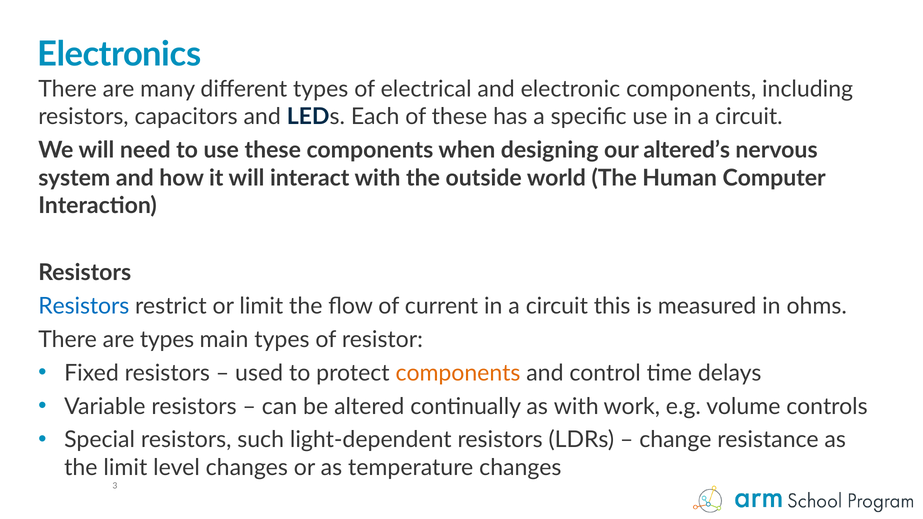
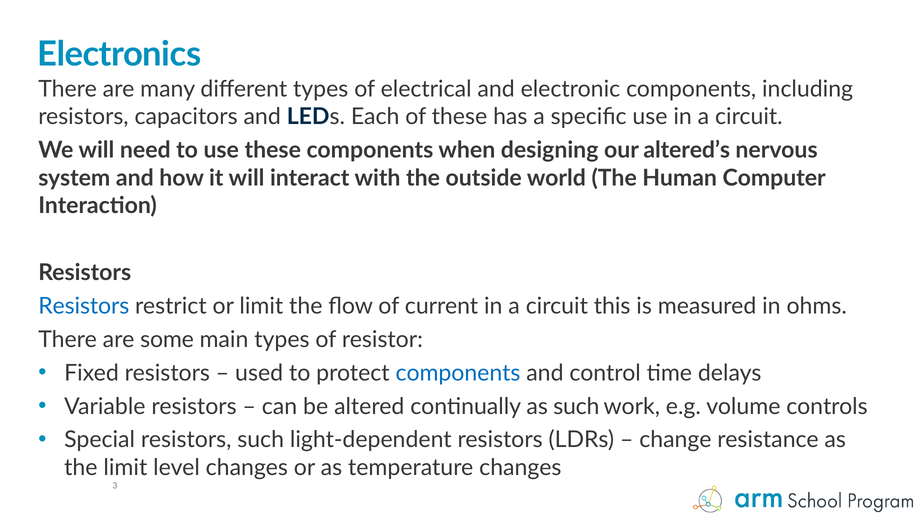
are types: types -> some (167, 340)
components colour: orange -> blue (458, 373)
as with: with -> such (576, 407)
